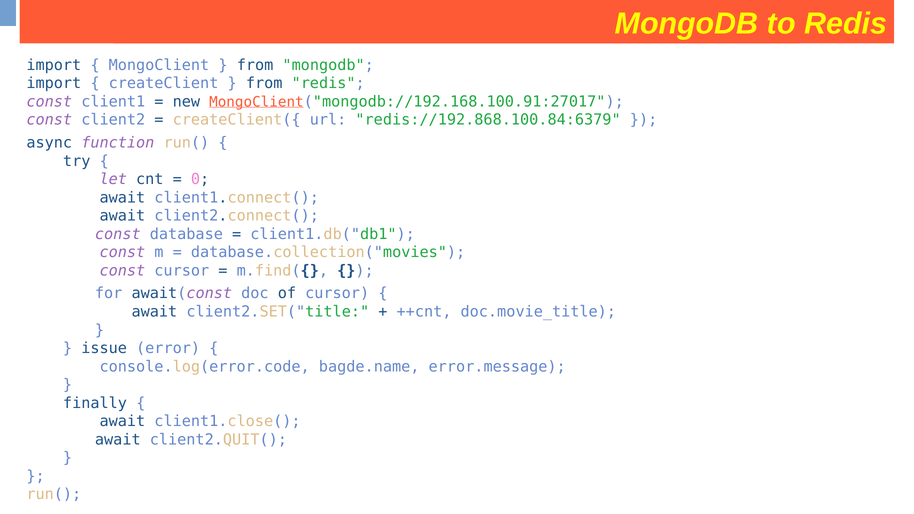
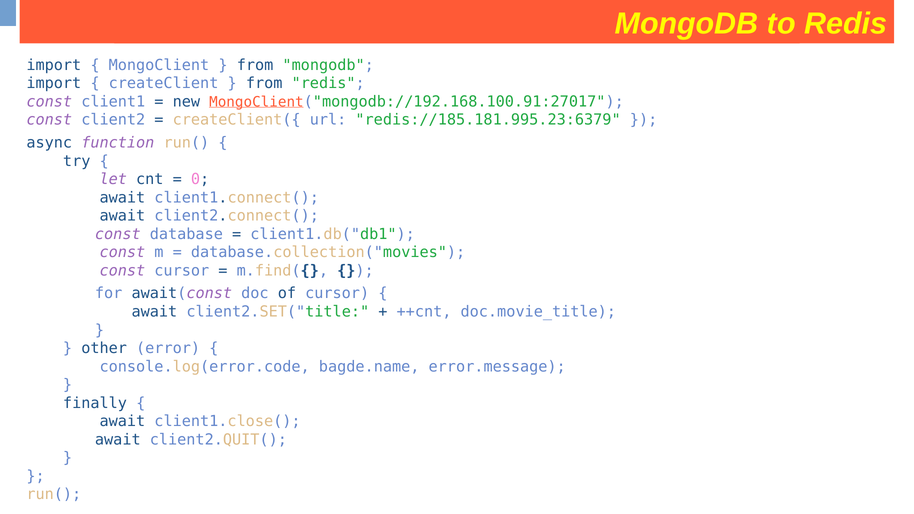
redis://192.868.100.84:6379: redis://192.868.100.84:6379 -> redis://185.181.995.23:6379 (488, 120)
issue: issue -> other (104, 348)
